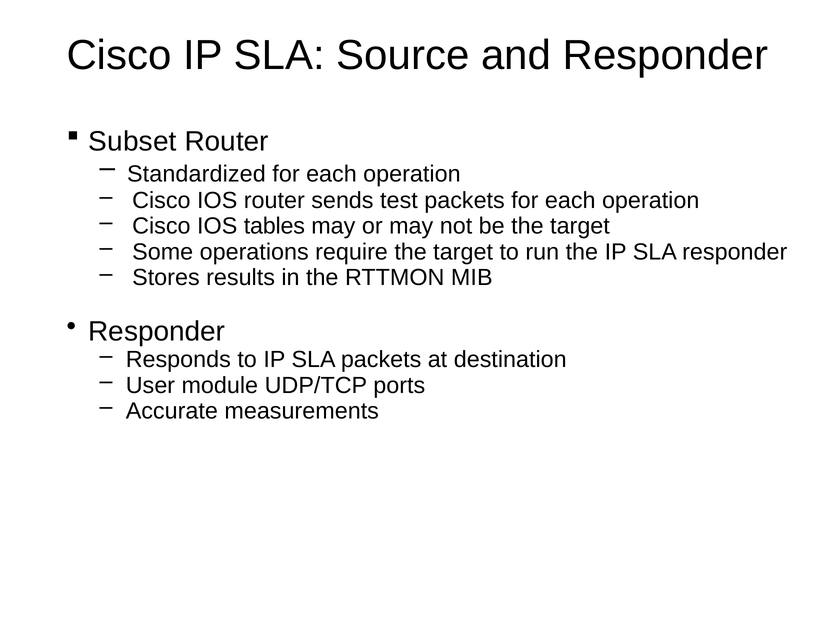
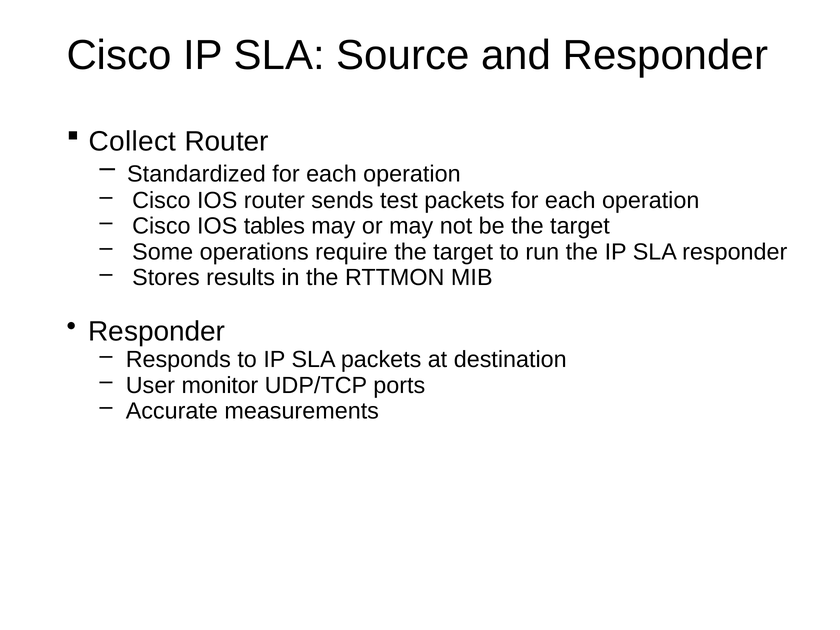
Subset: Subset -> Collect (132, 142)
module: module -> monitor (220, 385)
